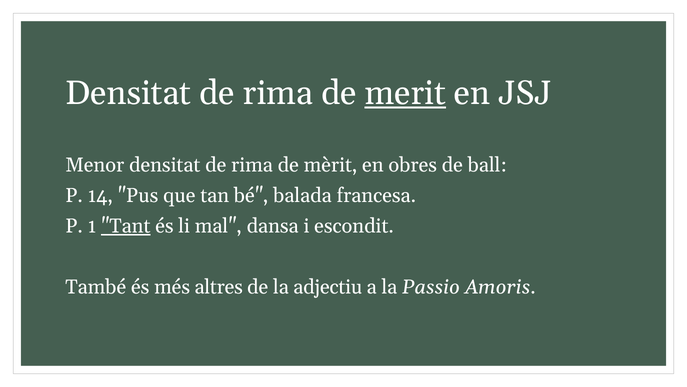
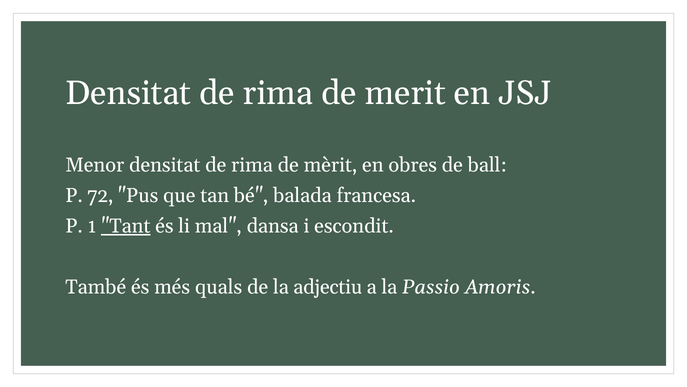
merit underline: present -> none (405, 93)
14: 14 -> 72 (100, 195)
altres: altres -> quals (219, 287)
